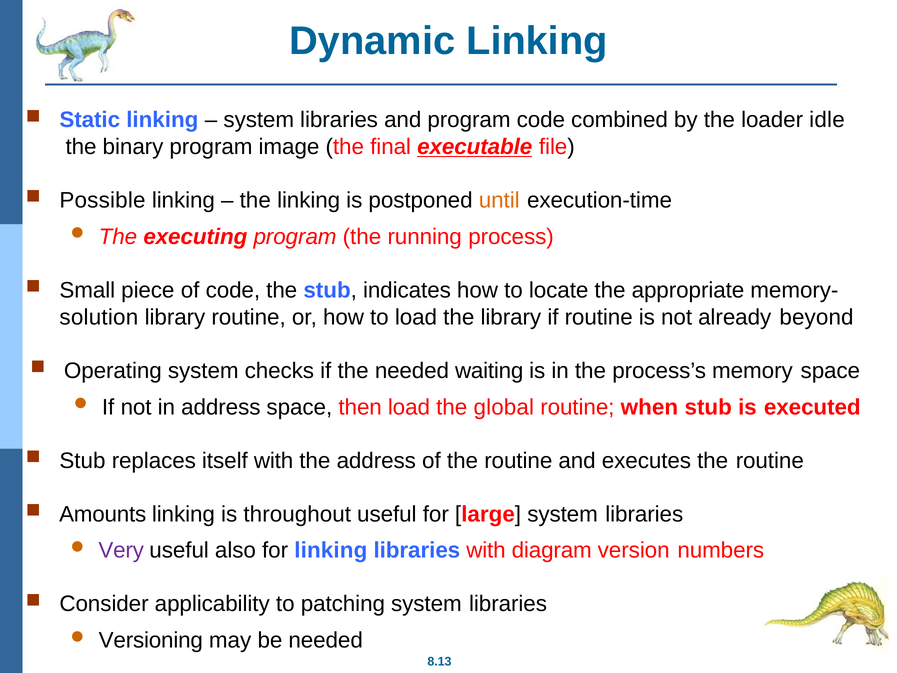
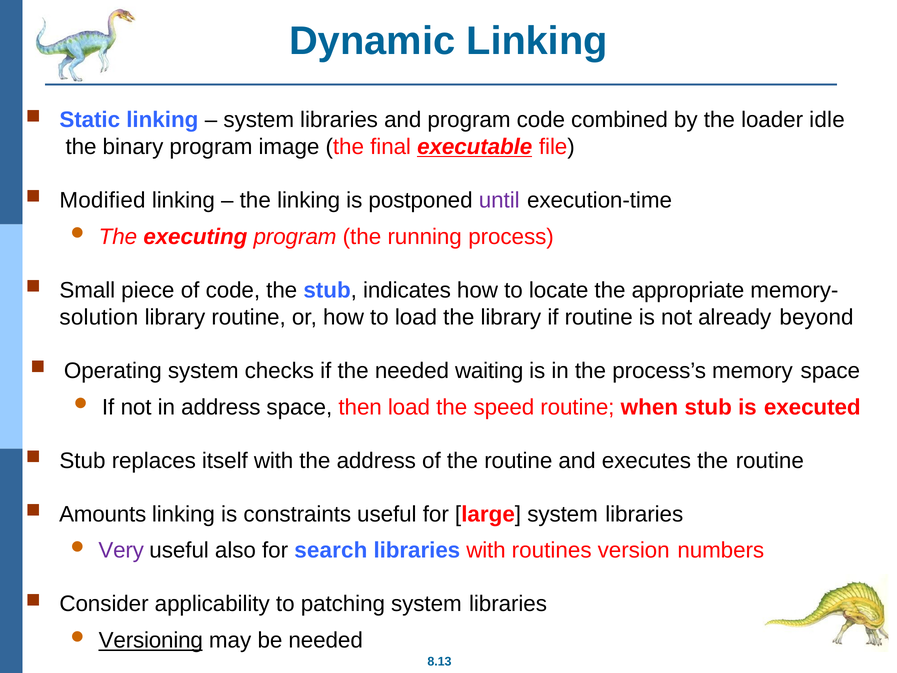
Possible: Possible -> Modified (102, 200)
until colour: orange -> purple (499, 200)
global: global -> speed (504, 407)
throughout: throughout -> constraints (297, 514)
for linking: linking -> search (331, 550)
diagram: diagram -> routines (552, 550)
Versioning underline: none -> present (151, 640)
